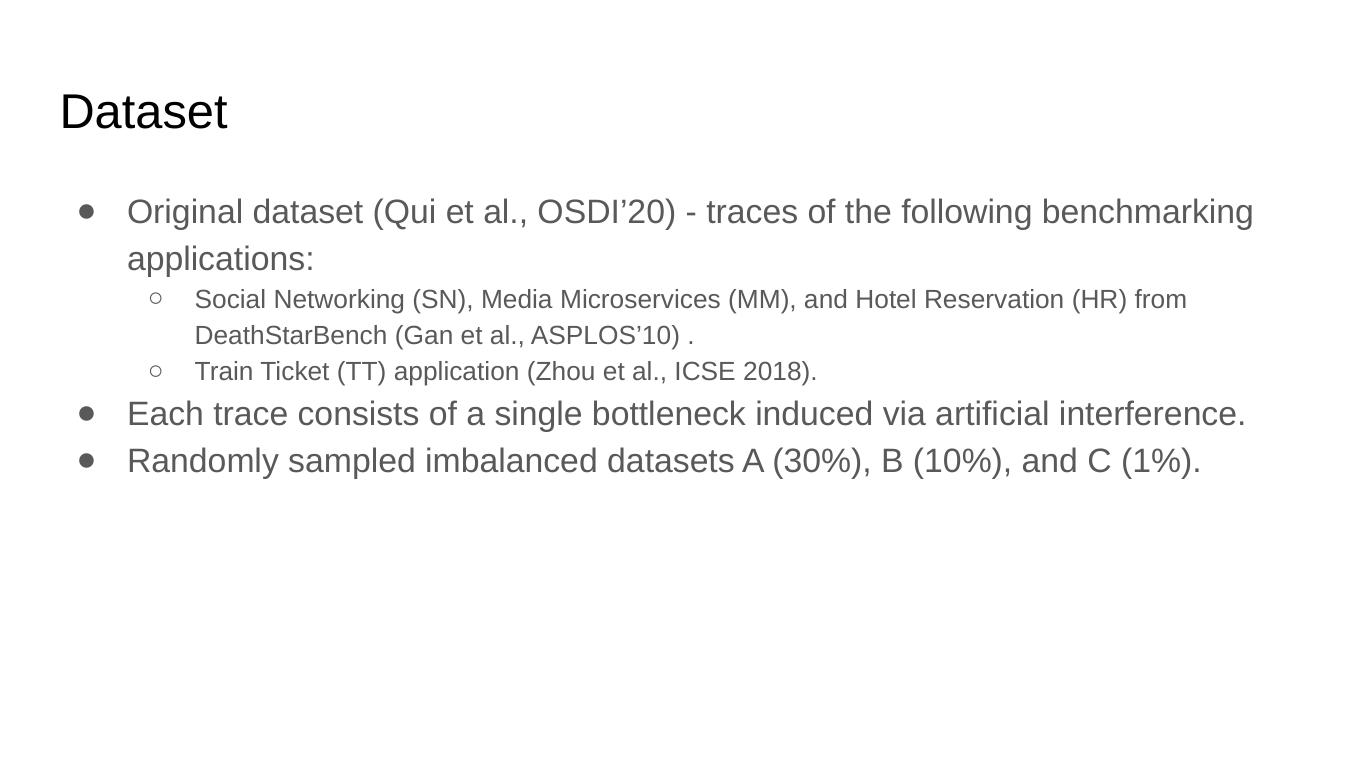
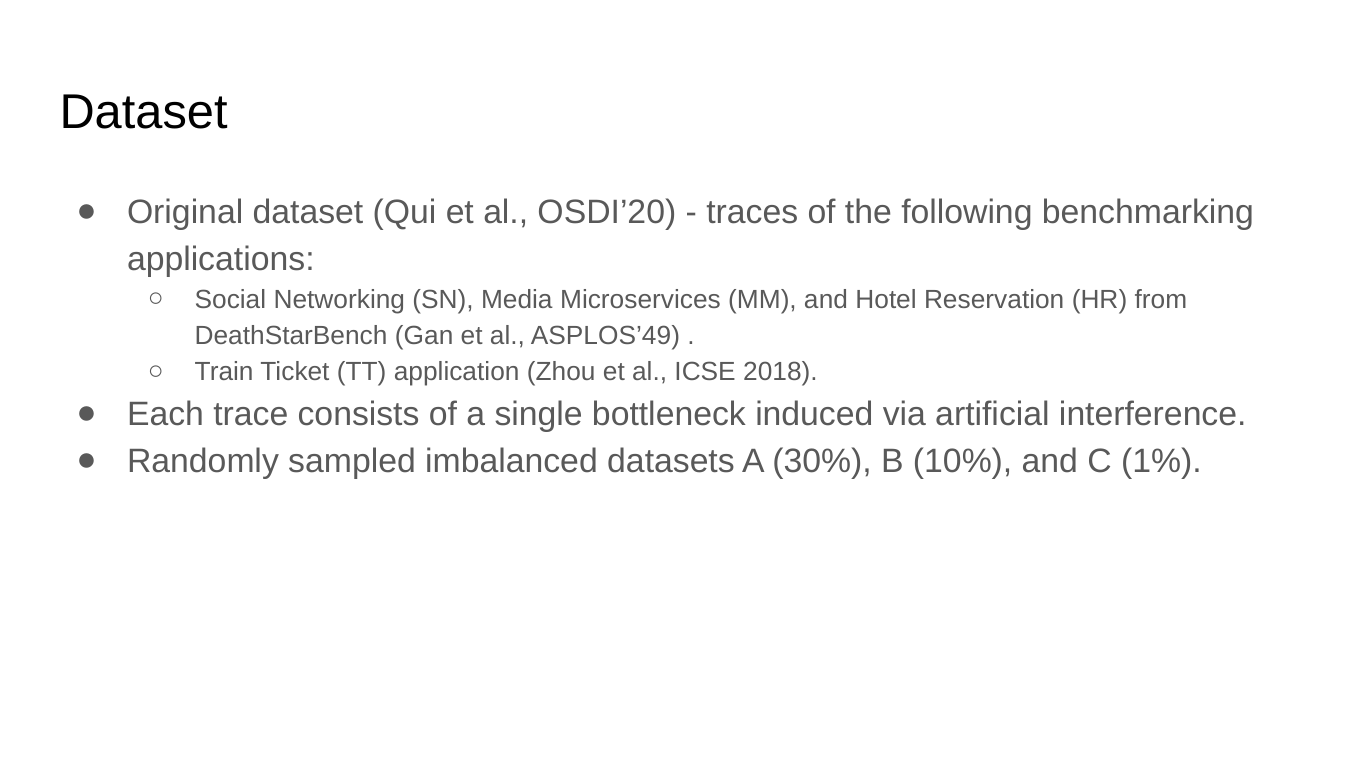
ASPLOS’10: ASPLOS’10 -> ASPLOS’49 (605, 336)
